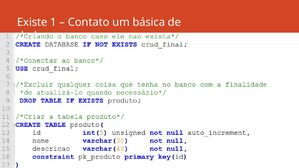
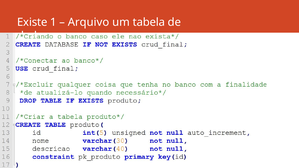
Contato: Contato -> Arquivo (89, 22)
básica: básica -> tabela (149, 22)
